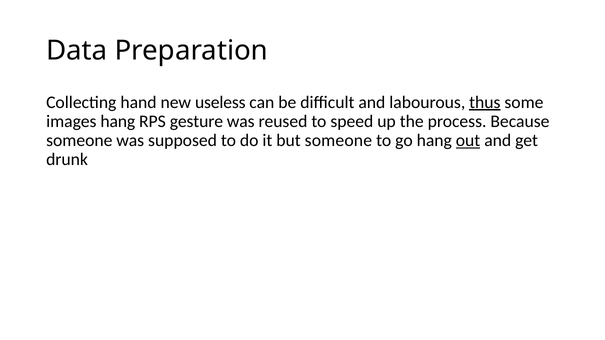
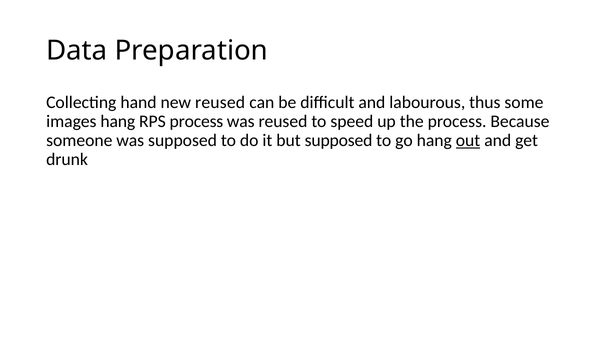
new useless: useless -> reused (220, 102)
thus underline: present -> none (485, 102)
RPS gesture: gesture -> process (196, 121)
but someone: someone -> supposed (339, 140)
